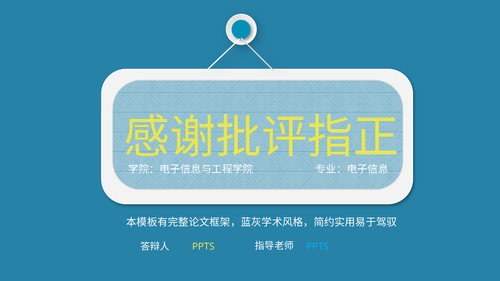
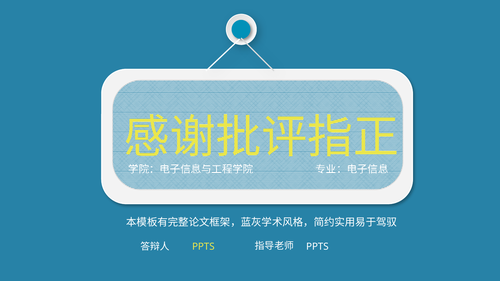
PPTS colour: light blue -> white (317, 247)
